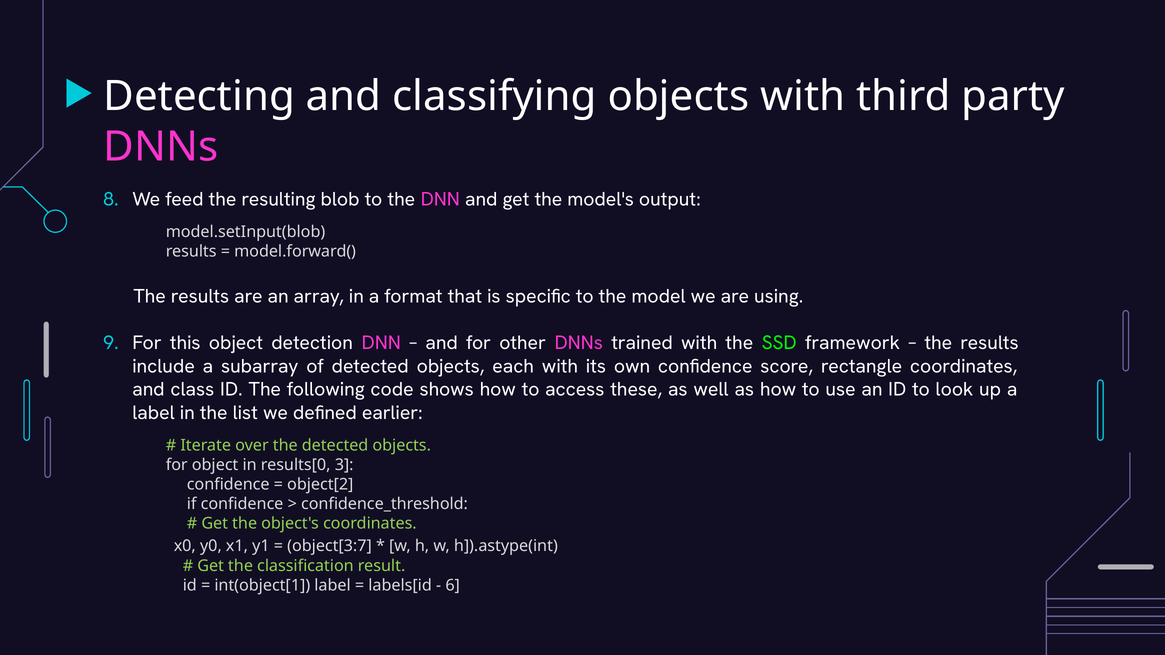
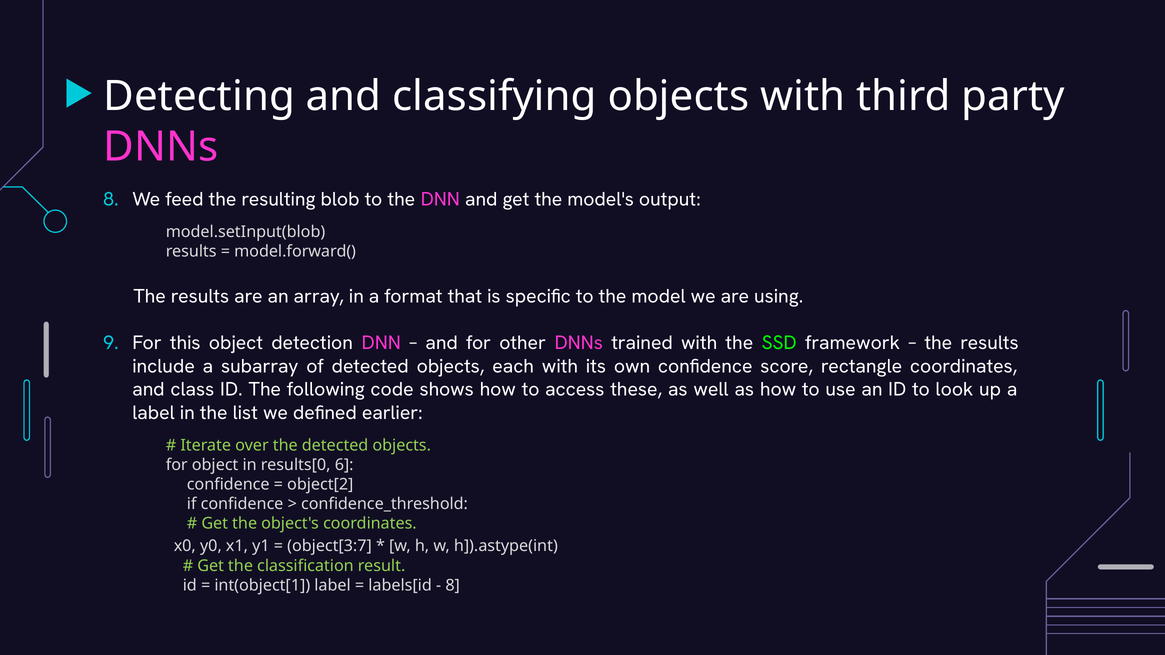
3: 3 -> 6 (344, 465)
6: 6 -> 8 (453, 586)
